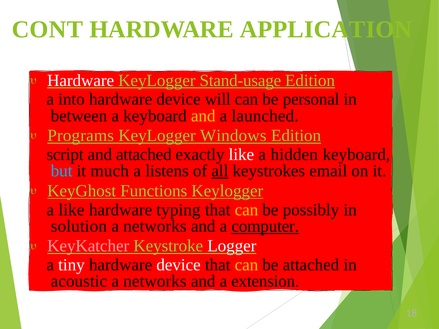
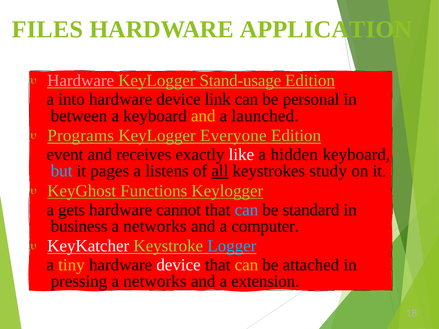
CONT: CONT -> FILES (47, 30)
Hardware colour: white -> pink (81, 80)
will: will -> link (218, 99)
Windows: Windows -> Everyone (233, 136)
script: script -> event (65, 155)
and attached: attached -> receives (144, 155)
much: much -> pages (110, 171)
email: email -> study (328, 171)
a like: like -> gets (72, 210)
typing: typing -> cannot (179, 210)
can colour: yellow -> light blue (246, 210)
possibly: possibly -> standard (311, 210)
solution: solution -> business (79, 226)
computer underline: present -> none (265, 226)
KeyKatcher colour: pink -> white (88, 246)
Logger colour: white -> light blue (232, 246)
tiny colour: white -> yellow (71, 265)
acoustic: acoustic -> pressing (79, 282)
